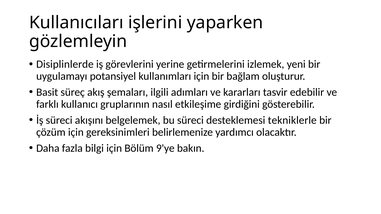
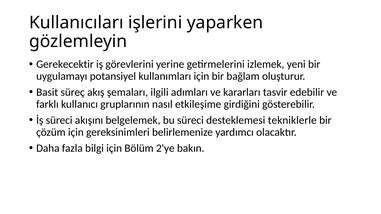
Disiplinlerde: Disiplinlerde -> Gerekecektir (65, 64)
9'ye: 9'ye -> 2'ye (165, 148)
